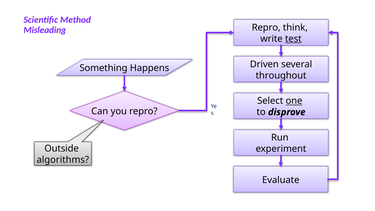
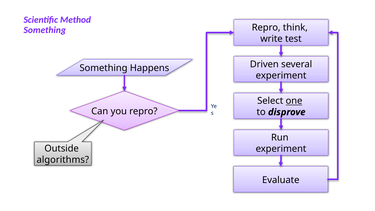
Misleading: Misleading -> Something (45, 30)
test underline: present -> none (293, 39)
throughout: throughout -> experiment (281, 75)
